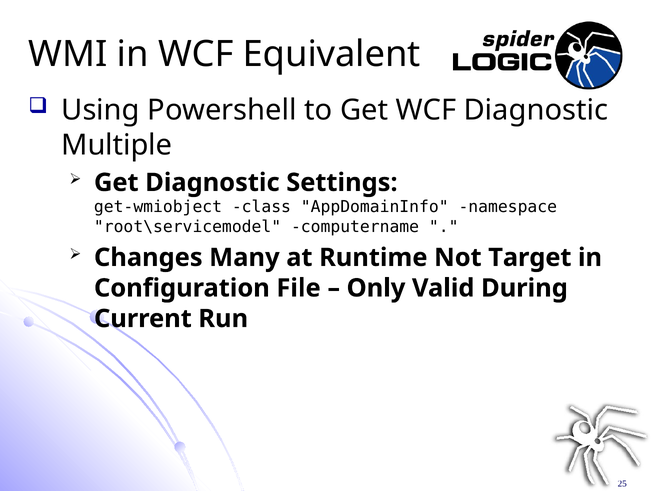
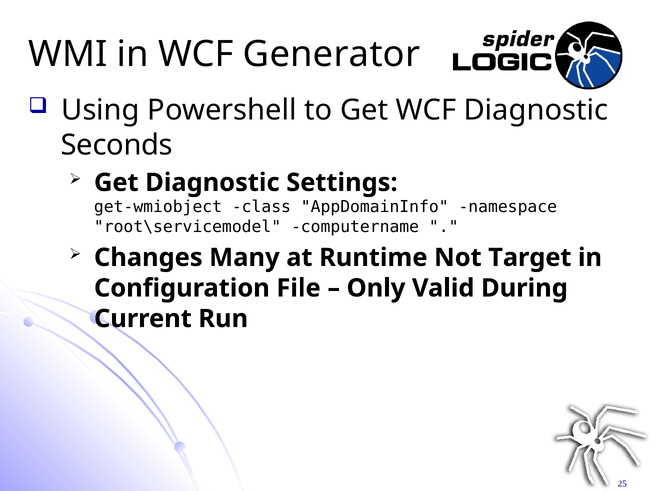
Equivalent: Equivalent -> Generator (332, 54)
Multiple: Multiple -> Seconds (117, 145)
